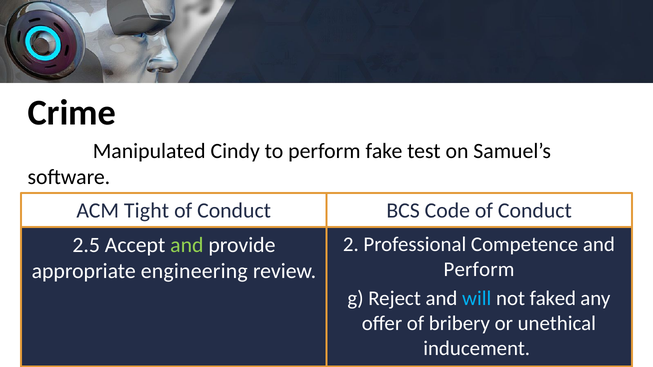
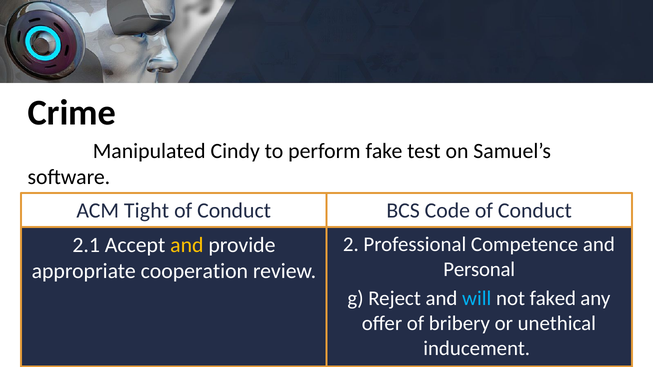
2.5: 2.5 -> 2.1 (86, 245)
and colour: light green -> yellow (187, 245)
Perform: Perform -> Personal (479, 269)
engineering: engineering -> cooperation (194, 271)
